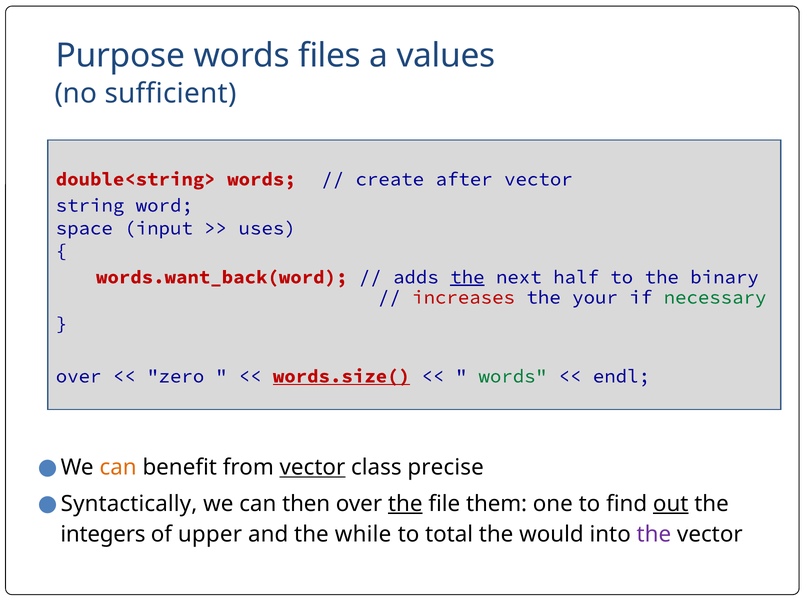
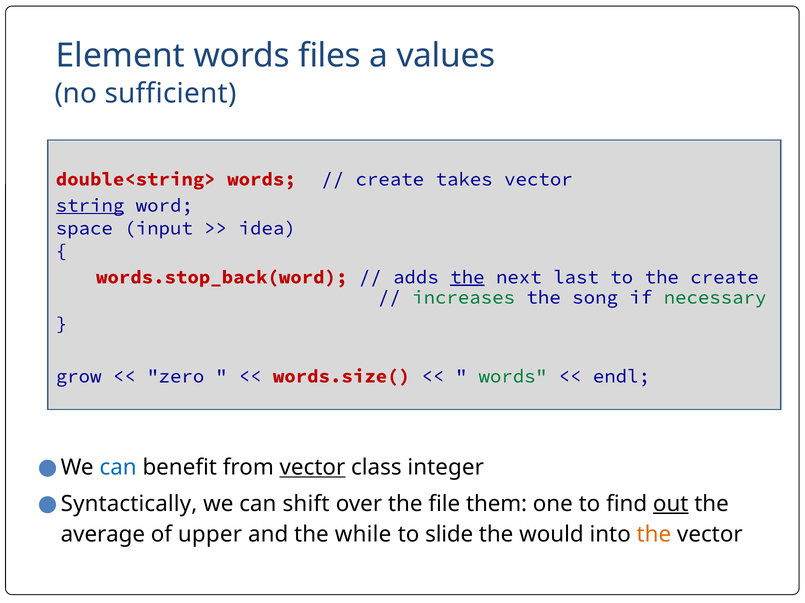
Purpose: Purpose -> Element (120, 56)
after: after -> takes (464, 179)
string underline: none -> present (90, 206)
uses: uses -> idea (267, 228)
words.want_back(word: words.want_back(word -> words.stop_back(word (222, 277)
half: half -> last (576, 277)
the binary: binary -> create (725, 277)
increases colour: red -> green (464, 298)
your: your -> song (595, 298)
over: over -> grow (79, 377)
words.size( underline: present -> none (341, 377)
can colour: orange -> blue (118, 468)
precise: precise -> integer (446, 468)
then: then -> shift (306, 504)
the underline: present -> none (405, 504)
integers: integers -> average (103, 535)
total: total -> slide (449, 535)
the colour: purple -> orange (654, 535)
